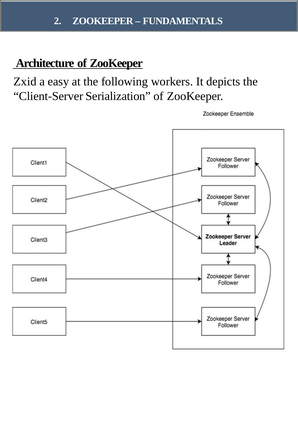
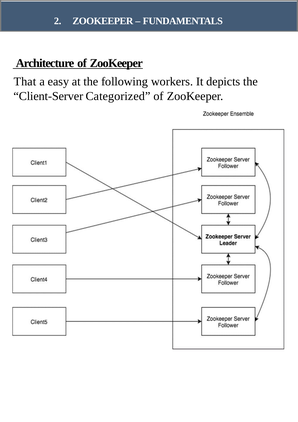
Zxid: Zxid -> That (25, 82)
Serialization: Serialization -> Categorized (118, 96)
